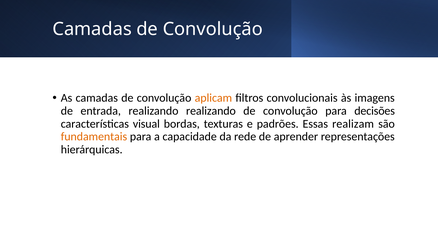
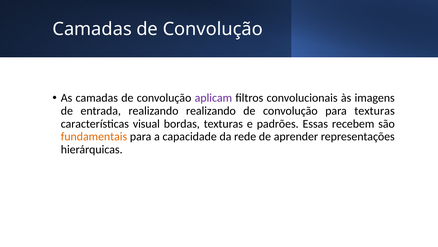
aplicam colour: orange -> purple (213, 98)
para decisões: decisões -> texturas (375, 111)
realizam: realizam -> recebem (353, 123)
